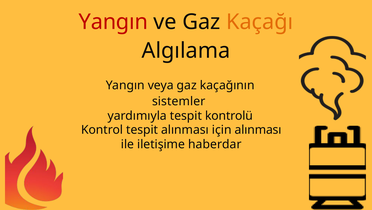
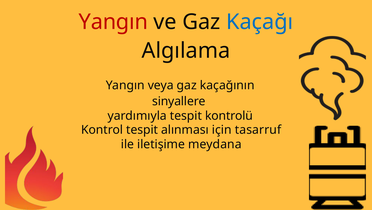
Kaçağı colour: orange -> blue (260, 22)
sistemler: sistemler -> sinyallere (179, 101)
için alınması: alınması -> tasarruf (258, 129)
haberdar: haberdar -> meydana (215, 144)
